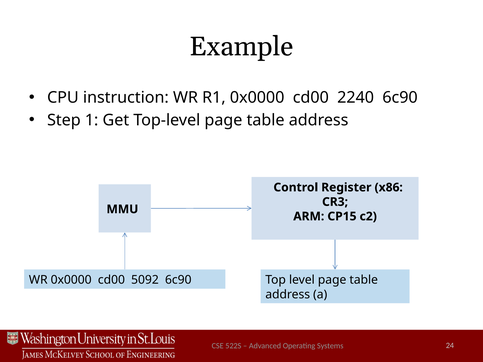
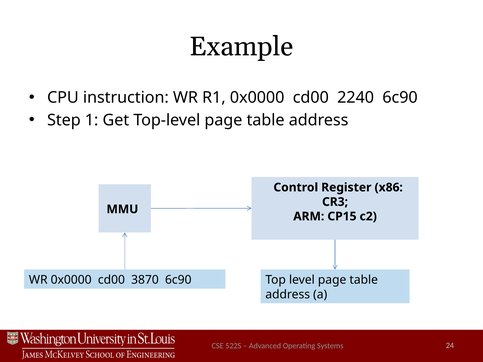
5092: 5092 -> 3870 (145, 280)
